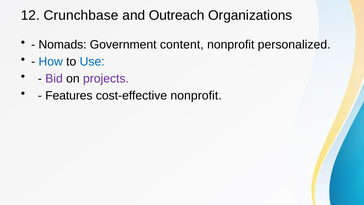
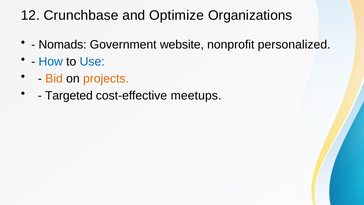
Outreach: Outreach -> Optimize (177, 15)
content: content -> website (182, 45)
Bid colour: purple -> orange (54, 79)
projects colour: purple -> orange (106, 79)
Features: Features -> Targeted (69, 96)
cost-effective nonprofit: nonprofit -> meetups (196, 96)
